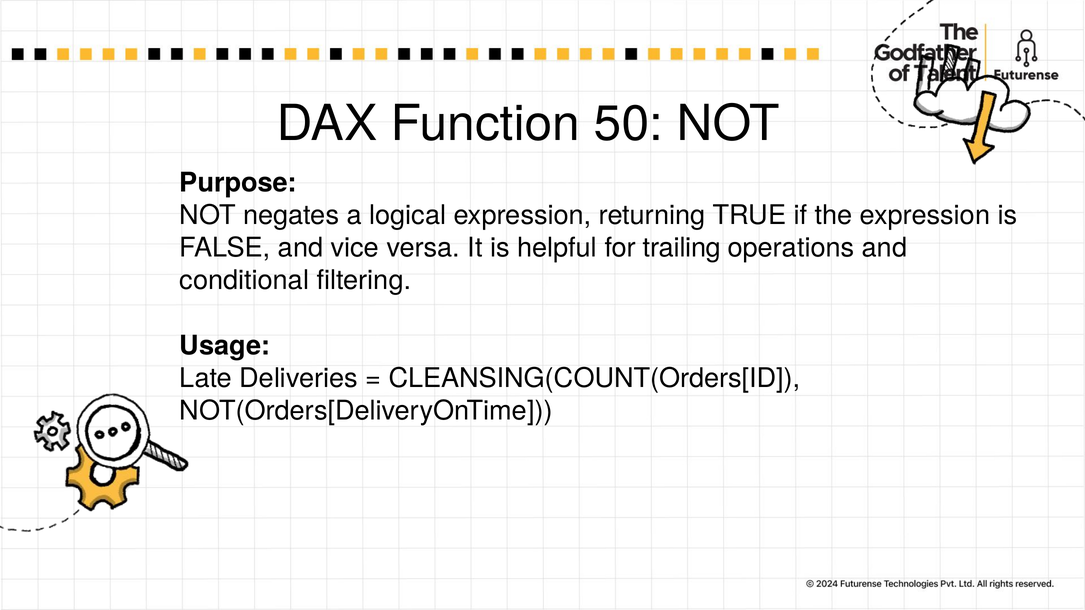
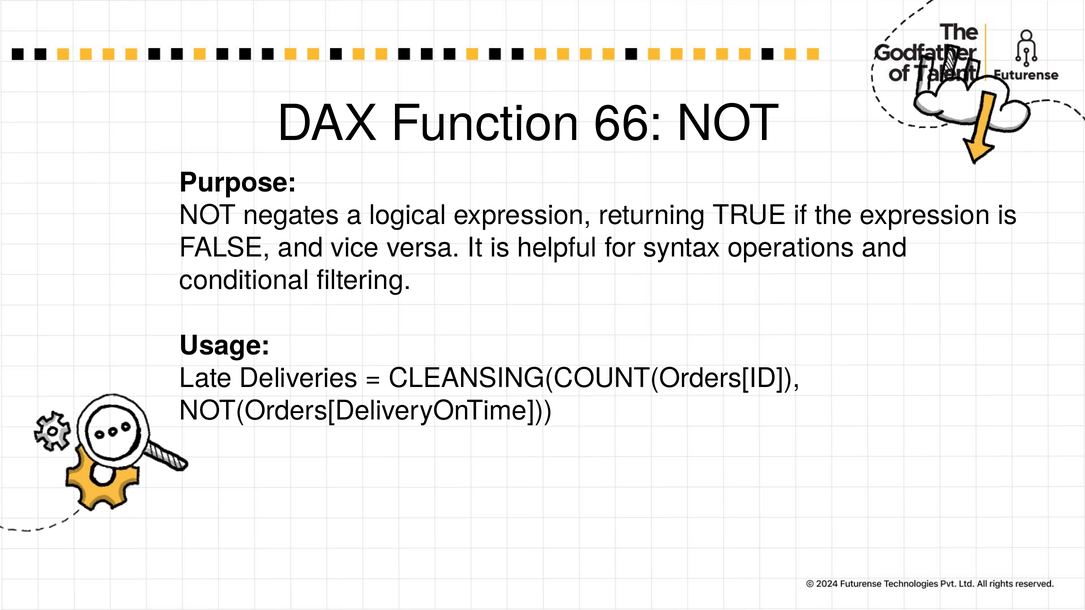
50: 50 -> 66 (628, 124)
trailing: trailing -> syntax (682, 248)
